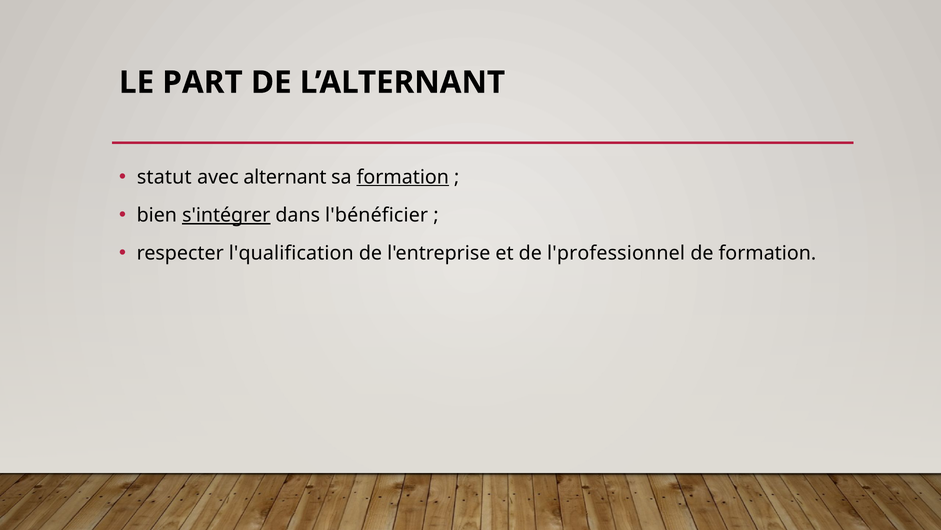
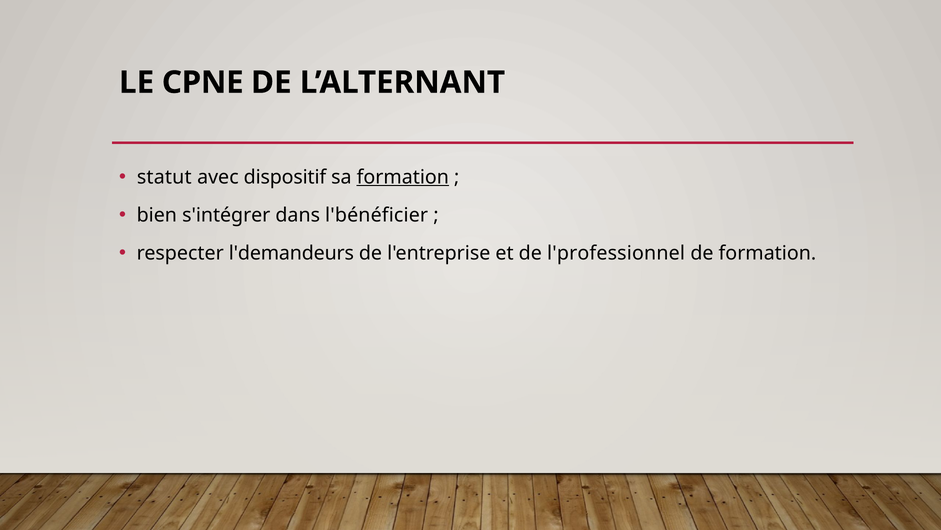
PART: PART -> CPNE (203, 82)
alternant: alternant -> dispositif (285, 177)
s'intégrer underline: present -> none (226, 215)
l'qualification: l'qualification -> l'demandeurs (291, 253)
